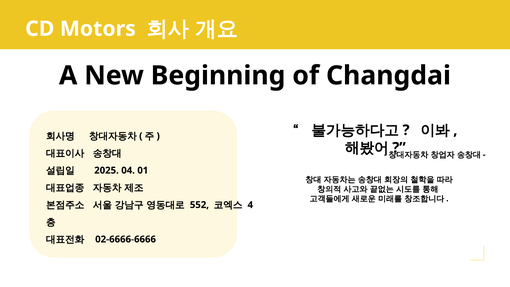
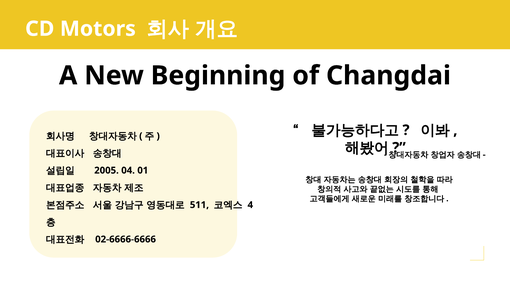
2025: 2025 -> 2005 (107, 170)
552: 552 -> 511 (199, 205)
